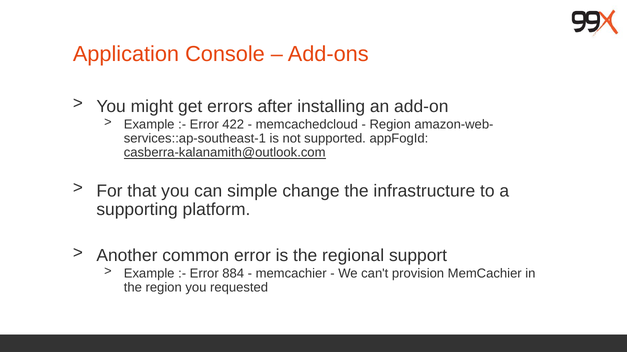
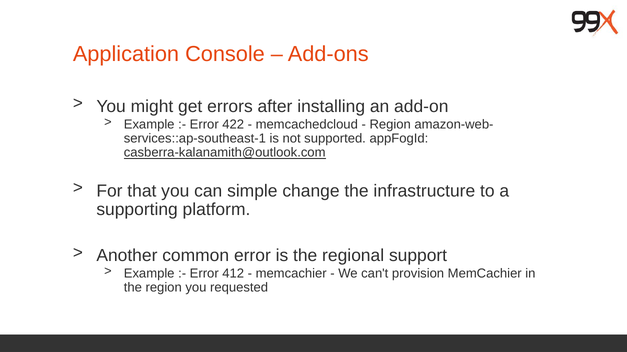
884: 884 -> 412 (233, 274)
